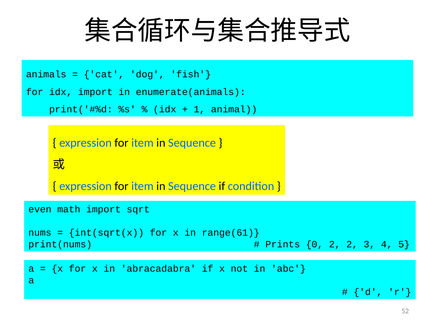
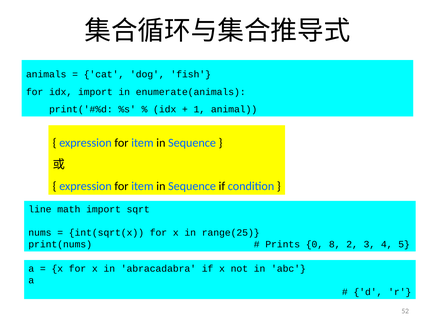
even: even -> line (40, 210)
range(61: range(61 -> range(25 (231, 233)
0 2: 2 -> 8 (335, 244)
